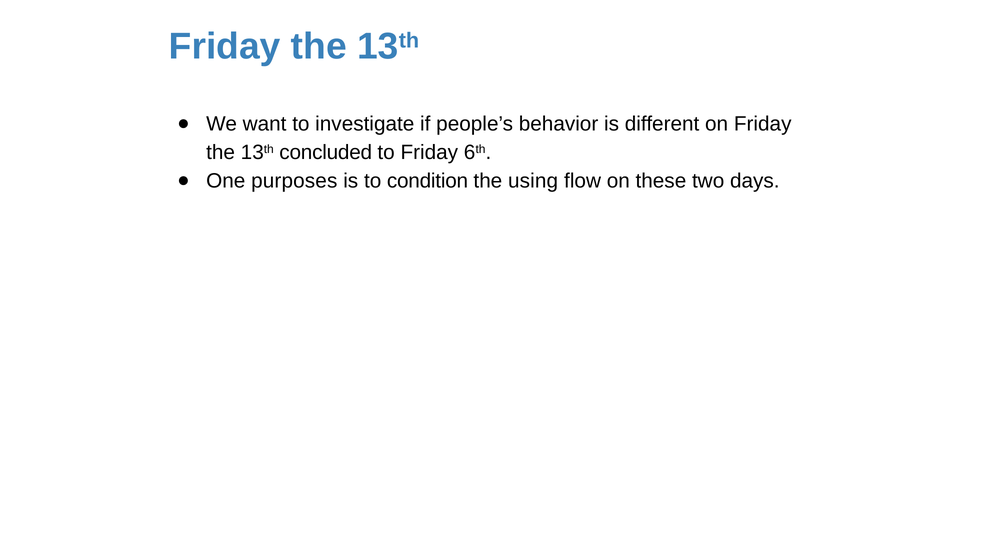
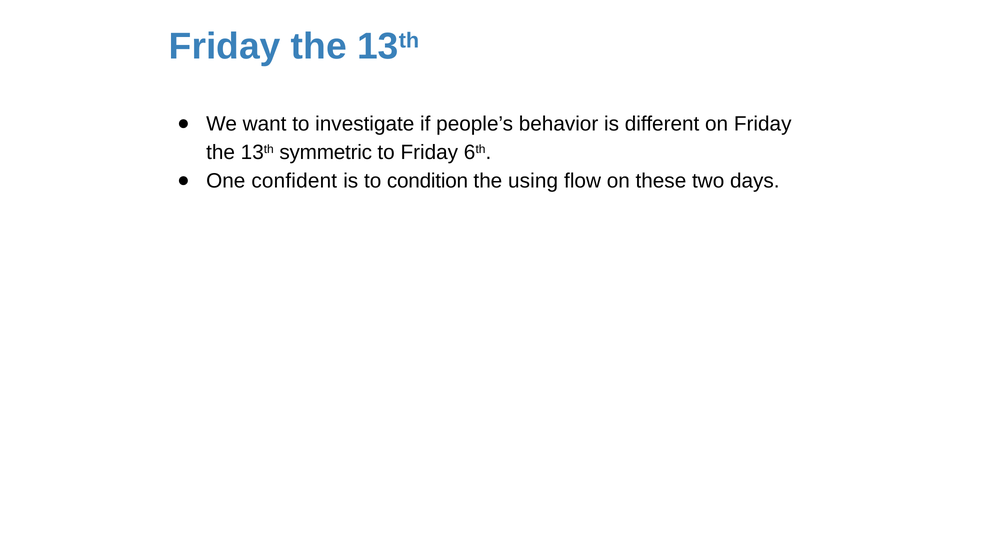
concluded: concluded -> symmetric (326, 153)
purposes: purposes -> confident (294, 181)
